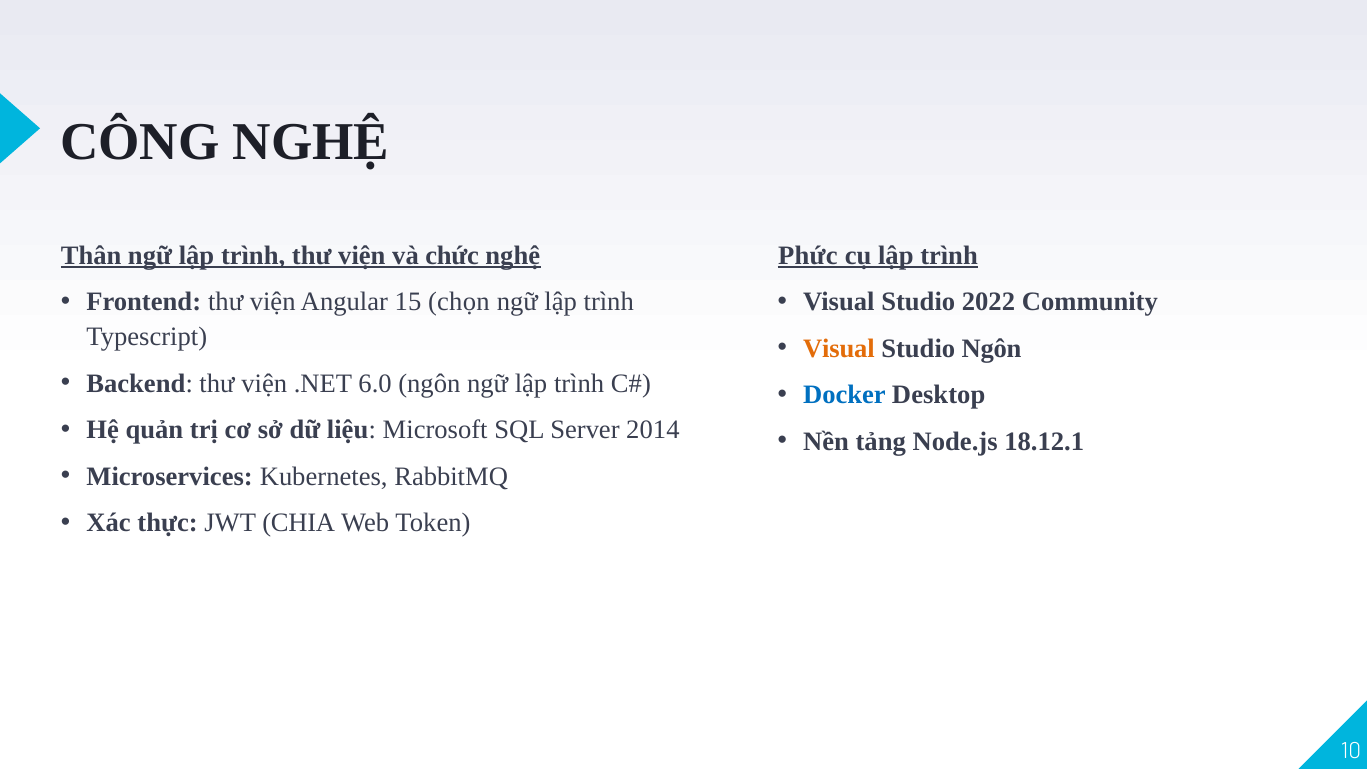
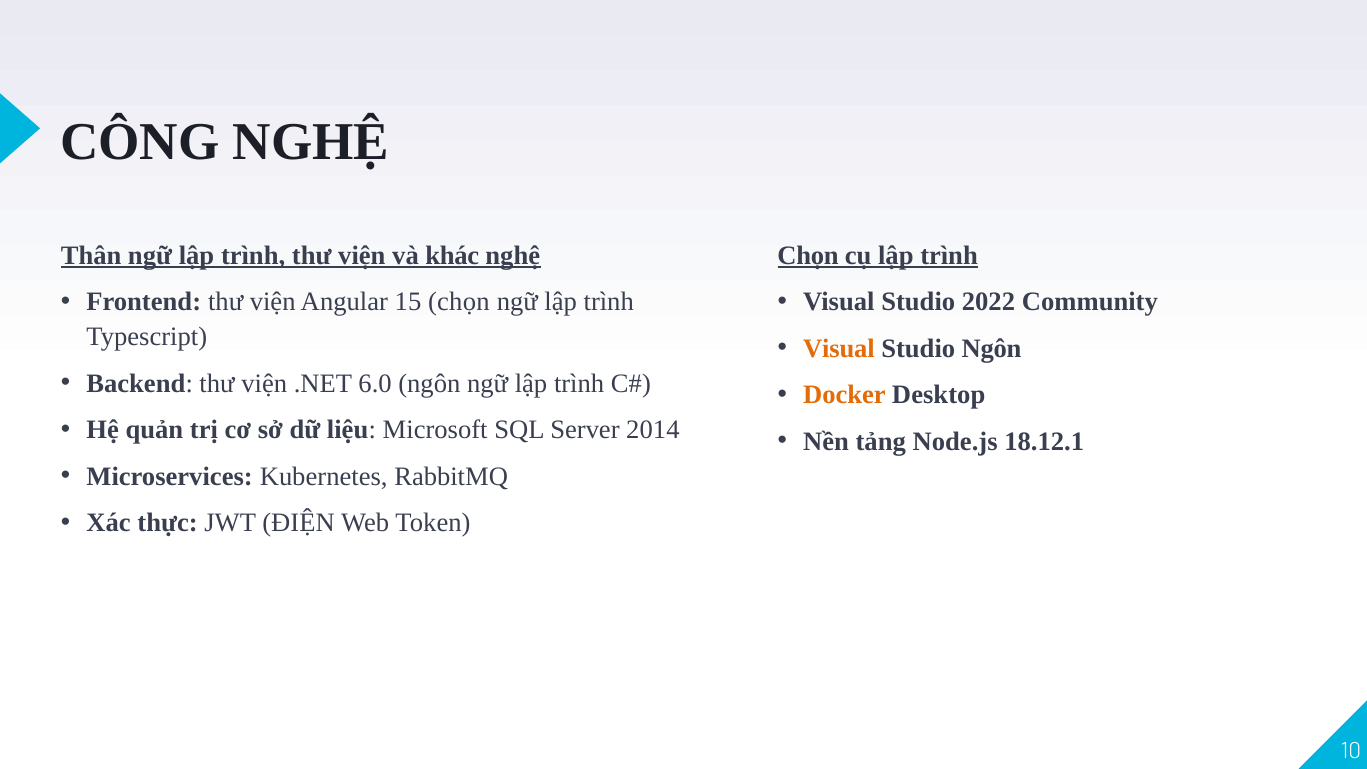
chức: chức -> khác (452, 255)
Phức: Phức -> Chọn (808, 255)
Docker colour: blue -> orange (844, 395)
CHIA: CHIA -> ĐIỆN (299, 523)
